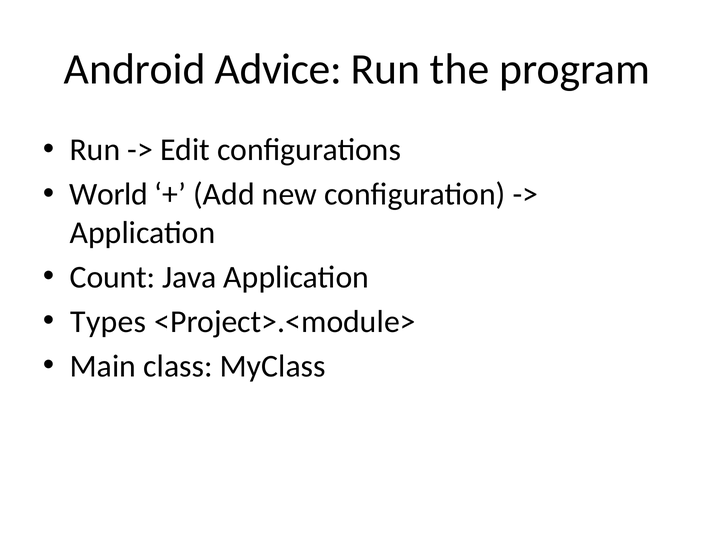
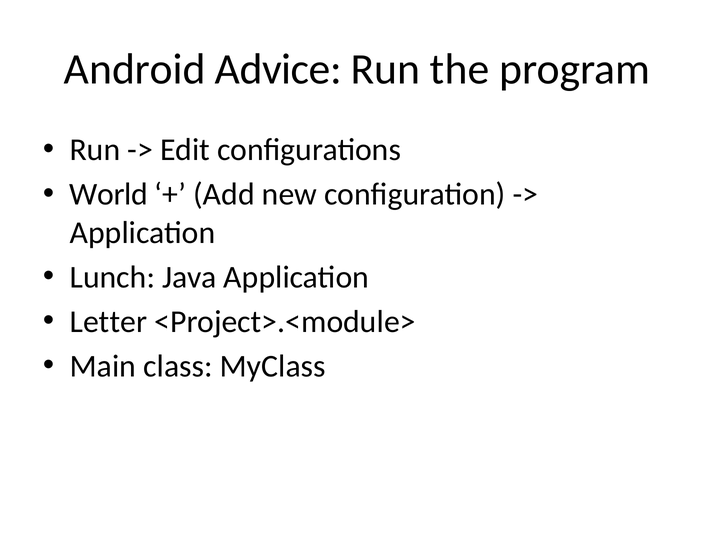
Count: Count -> Lunch (112, 277)
Types: Types -> Letter (108, 322)
